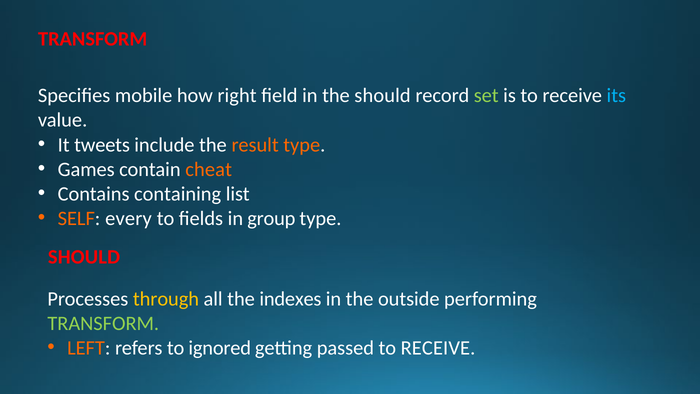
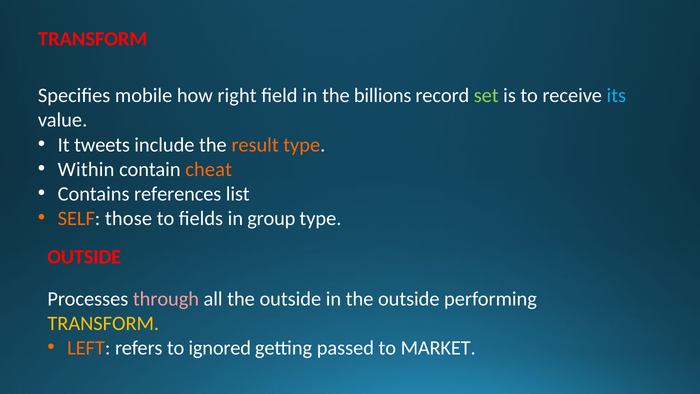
the should: should -> billions (383, 96)
Games: Games -> Within (86, 169)
containing: containing -> references (178, 194)
every: every -> those (129, 218)
SHOULD: SHOULD -> OUTSIDE (84, 257)
through colour: yellow -> pink (166, 299)
all the indexes: indexes -> outside (290, 299)
TRANSFORM colour: light green -> yellow (103, 323)
passed to RECEIVE: RECEIVE -> MARKET (438, 348)
